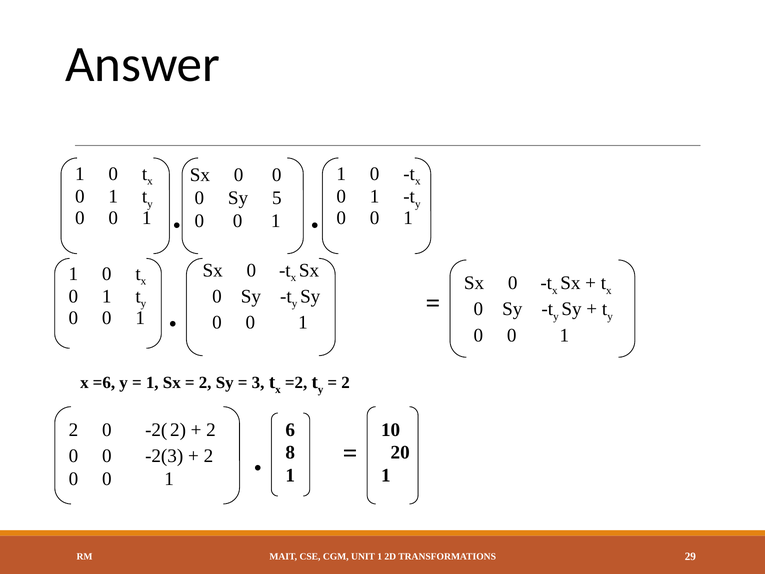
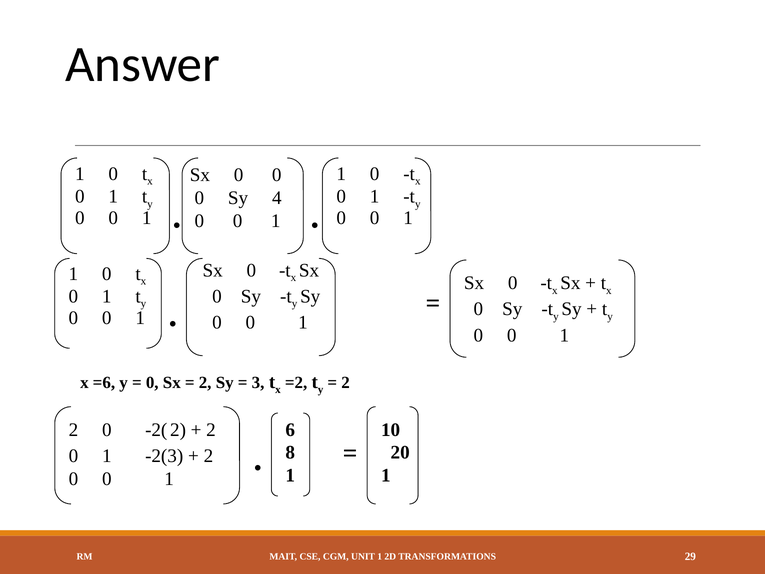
5: 5 -> 4 (277, 198)
1: 1 -> 0 (152, 383)
0: 0 -> 1 (107, 456)
